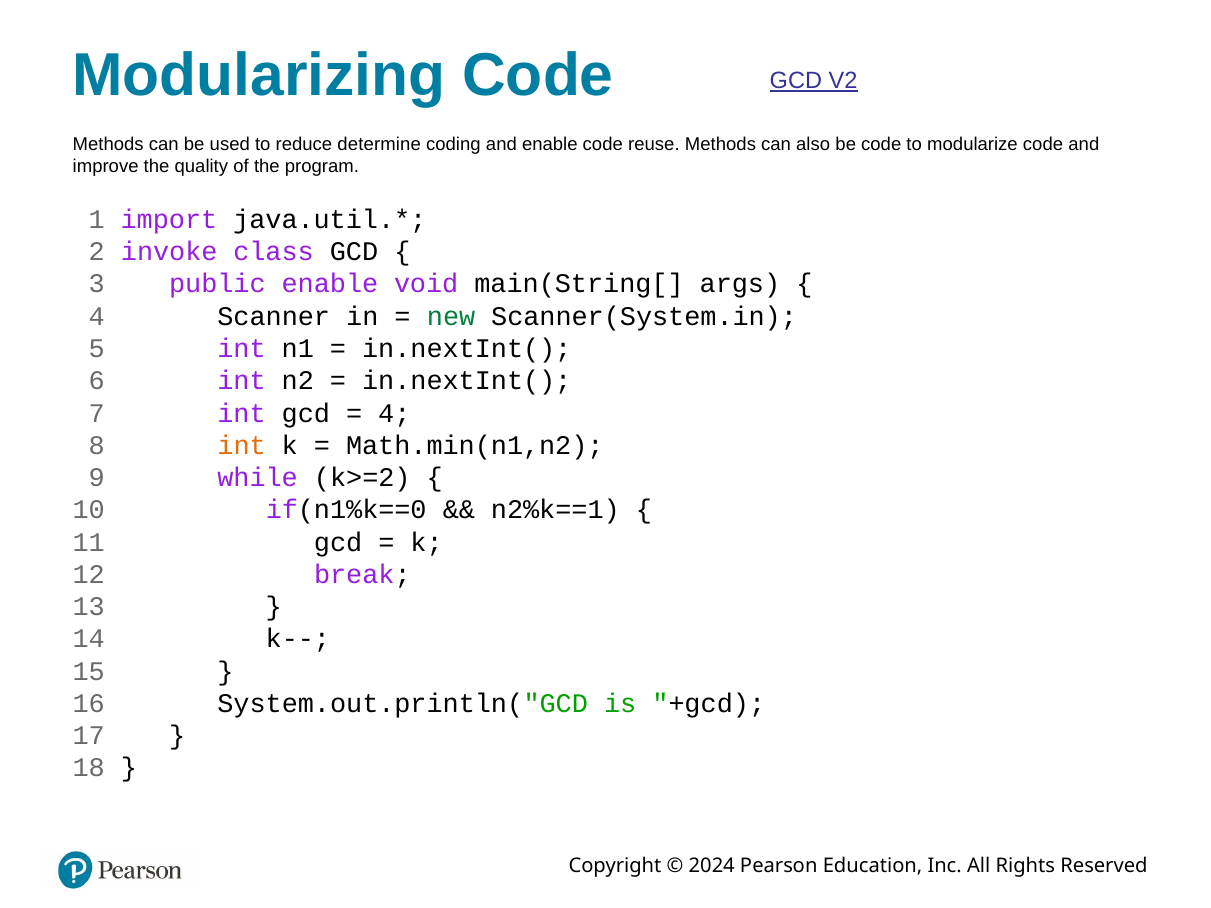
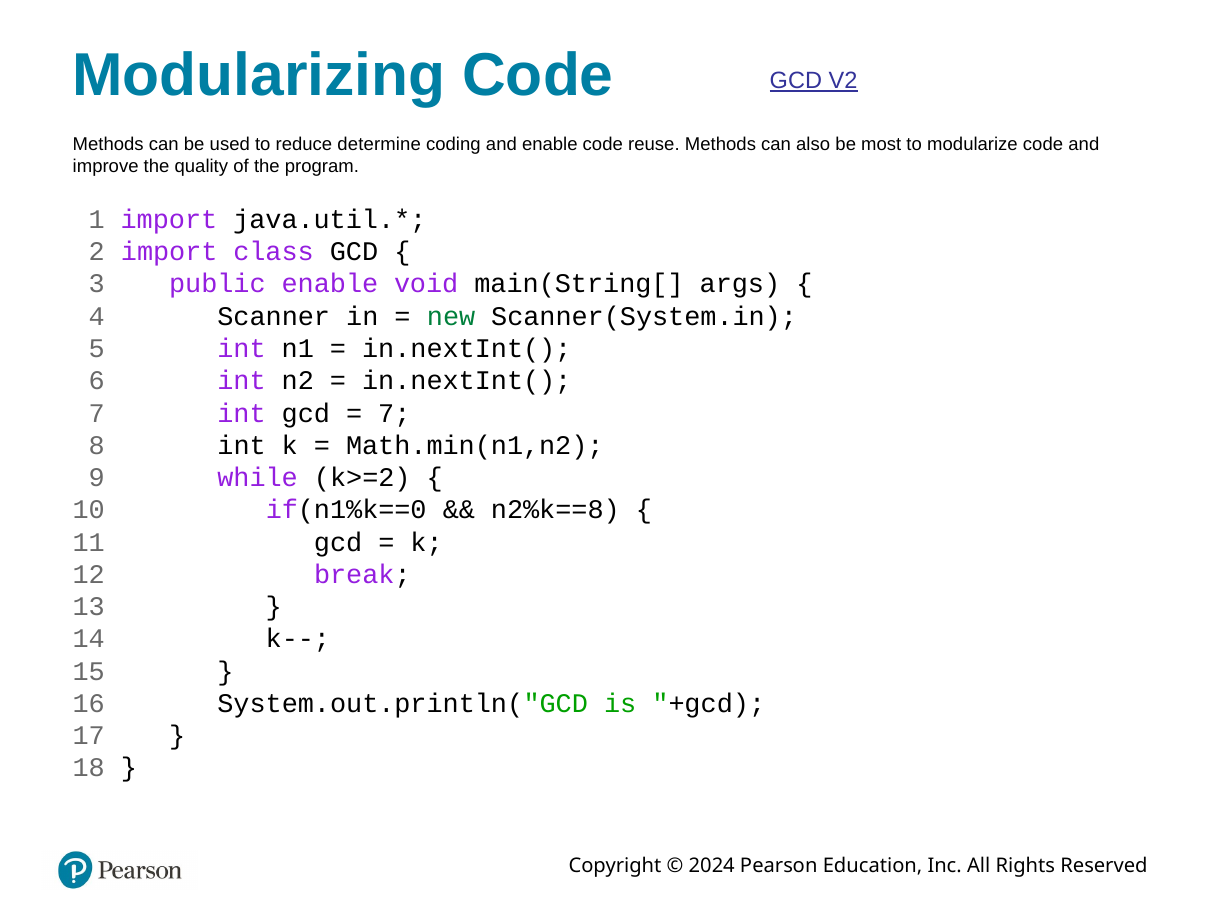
be code: code -> most (881, 144)
2 invoke: invoke -> import (169, 252)
4: 4 -> 7 (394, 413)
int colour: orange -> black (242, 446)
n2%k==1: n2%k==1 -> n2%k==8 (555, 510)
